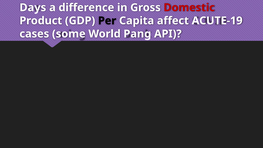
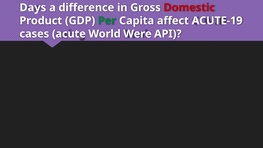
Per colour: black -> green (107, 21)
some: some -> acute (69, 34)
Pang: Pang -> Were (137, 34)
